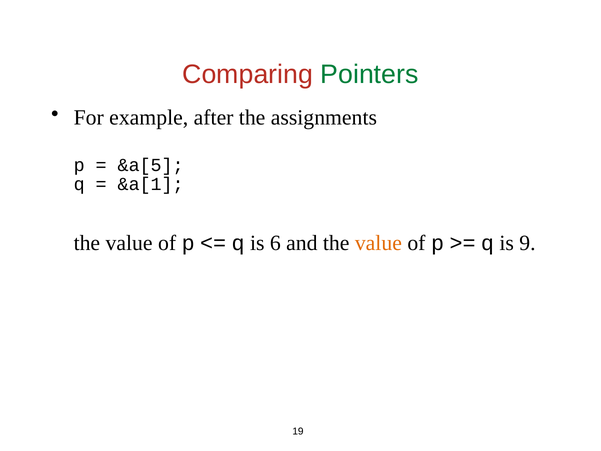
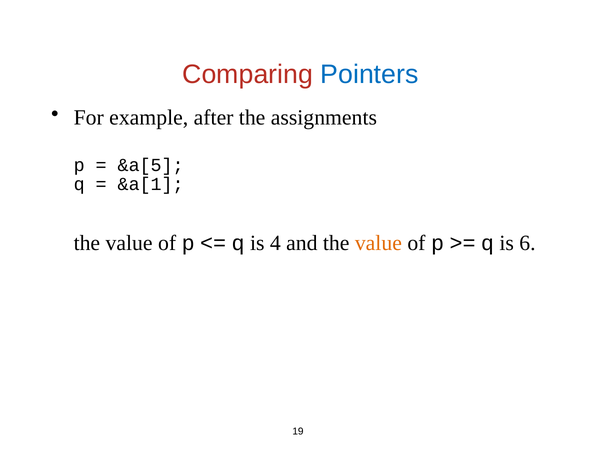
Pointers colour: green -> blue (369, 74)
6: 6 -> 4 (275, 243)
9: 9 -> 6 (527, 243)
